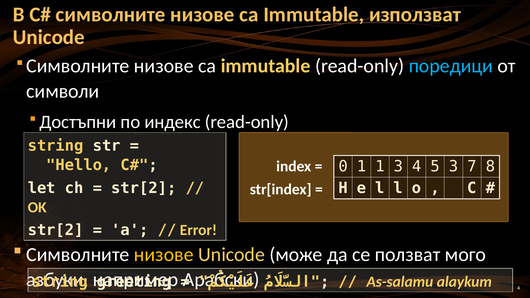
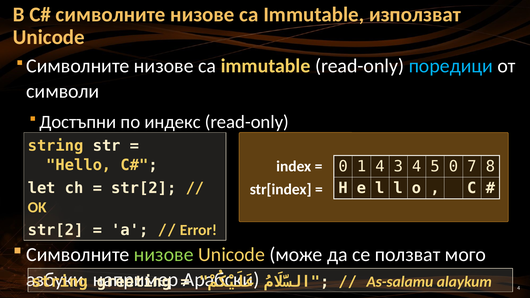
1 1: 1 -> 4 (380, 166)
5 3: 3 -> 0 (453, 166)
низове colour: yellow -> light green (164, 255)
